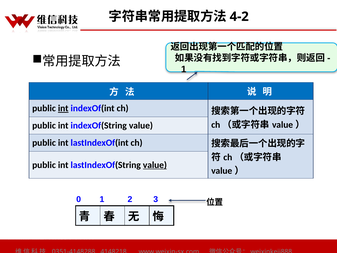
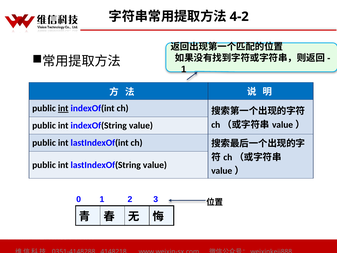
value underline: present -> none (155, 165)
